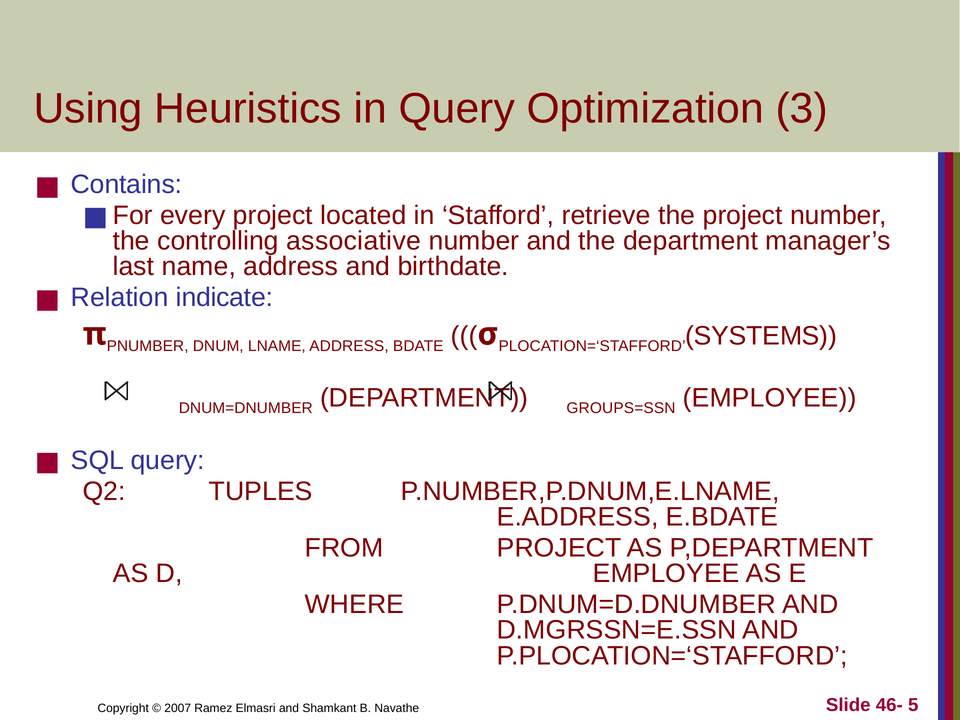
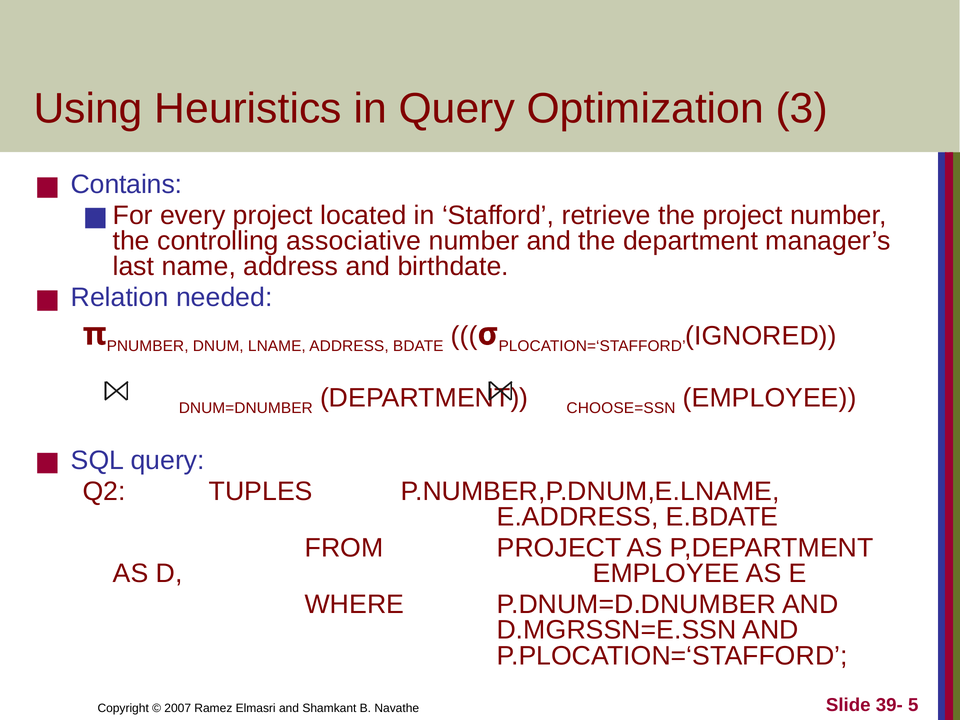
indicate: indicate -> needed (224, 298)
SYSTEMS: SYSTEMS -> IGNORED (761, 336)
GROUPS=SSN: GROUPS=SSN -> CHOOSE=SSN (621, 408)
46-: 46- -> 39- (889, 705)
